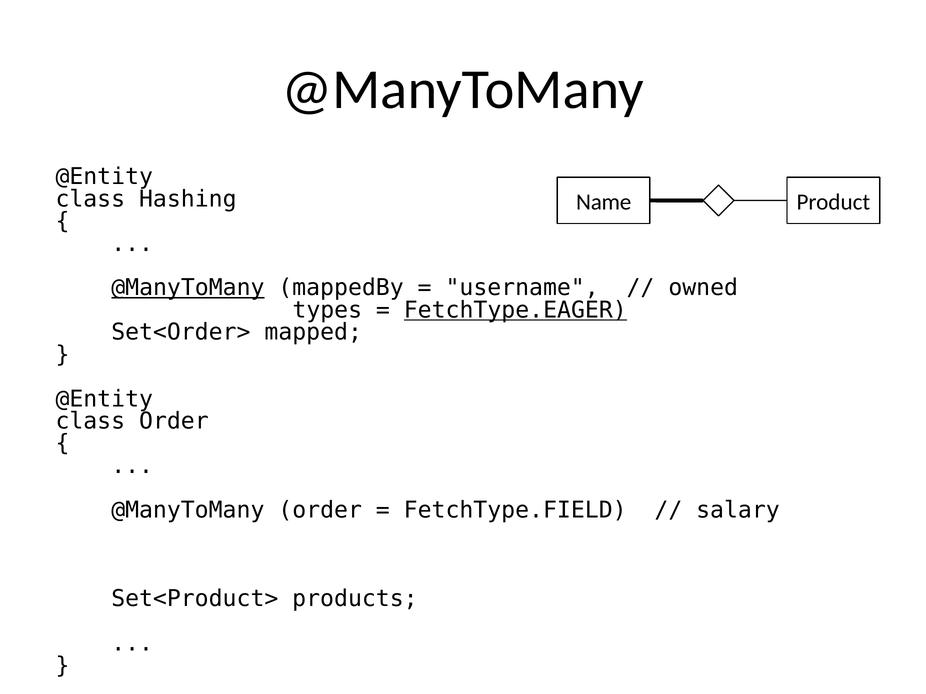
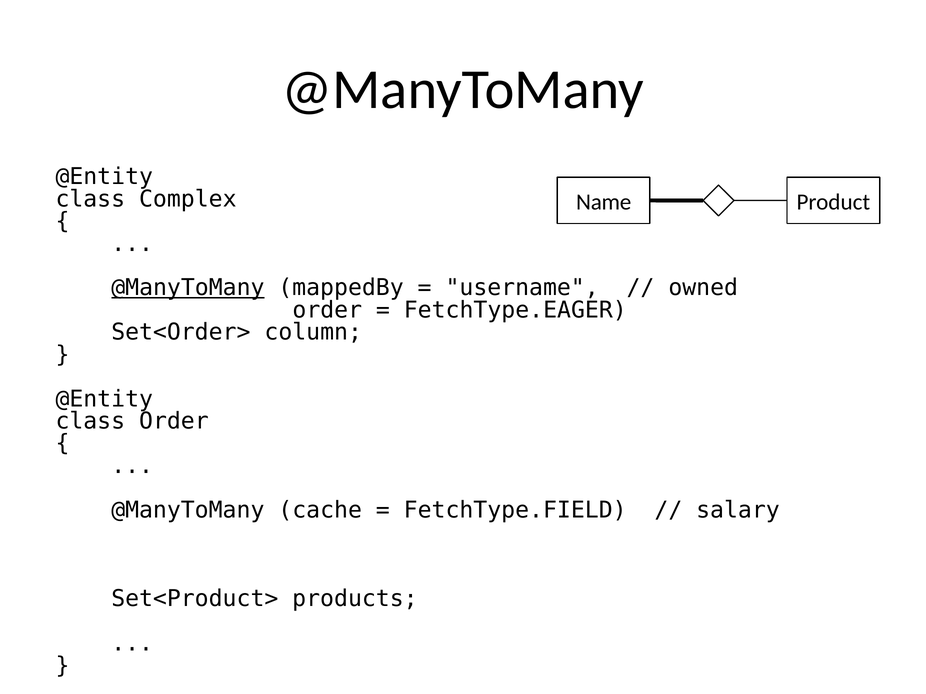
Hashing: Hashing -> Complex (188, 199)
types: types -> order (327, 310)
FetchType.EAGER underline: present -> none (515, 310)
mapped: mapped -> column (313, 333)
@ManyToMany order: order -> cache (320, 510)
